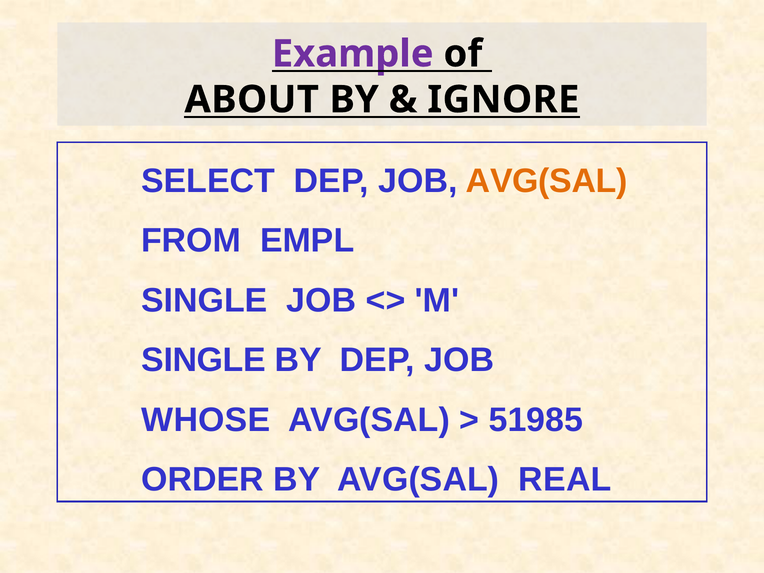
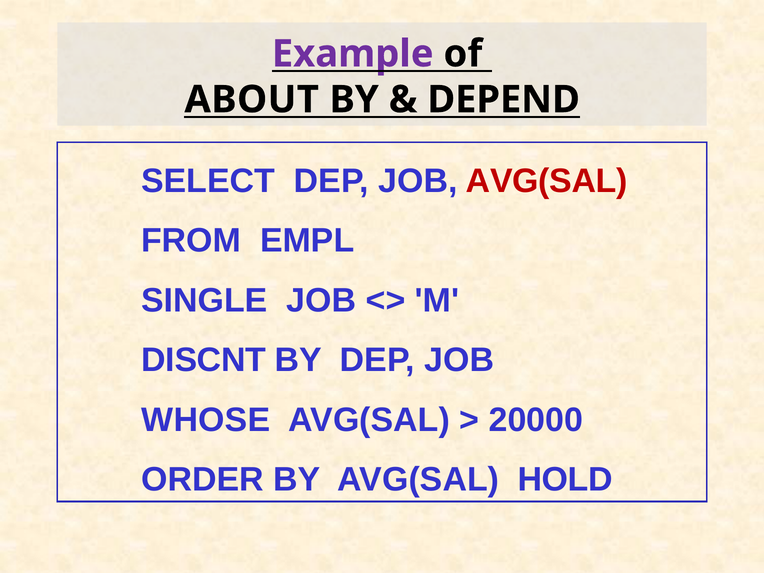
IGNORE: IGNORE -> DEPEND (504, 100)
AVG(SAL colour: orange -> red (547, 181)
SINGLE: SINGLE -> DISCNT (204, 360)
51985: 51985 -> 20000 (536, 420)
REAL: REAL -> HOLD (565, 480)
